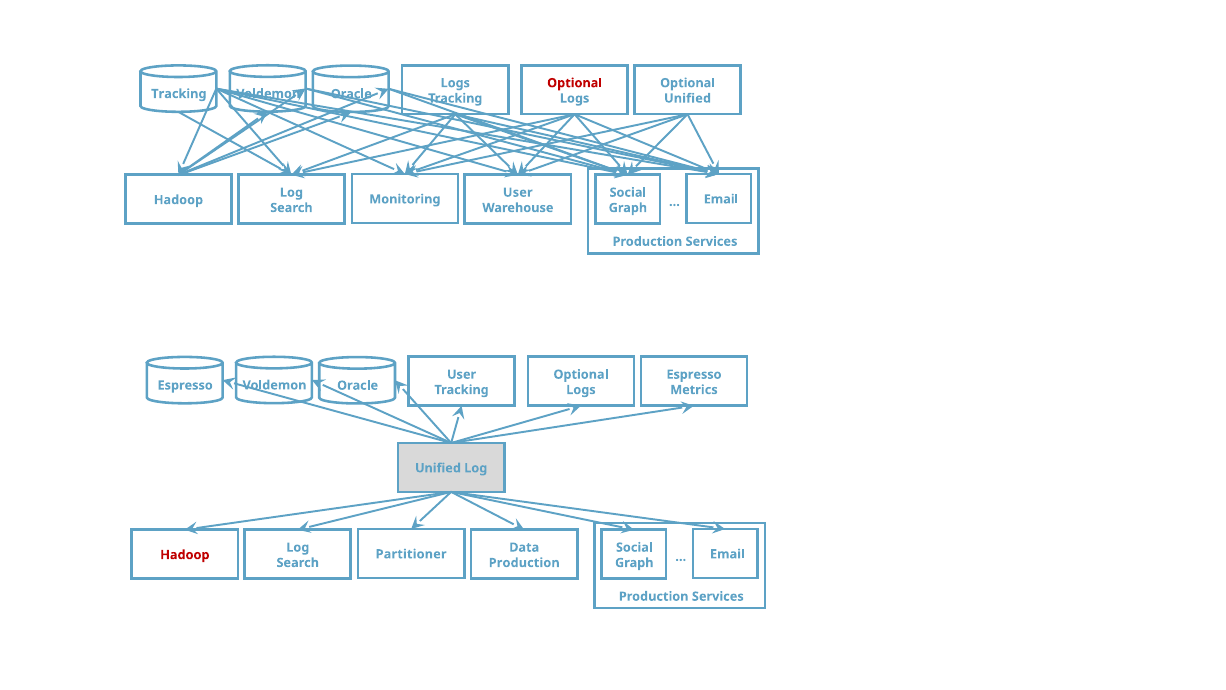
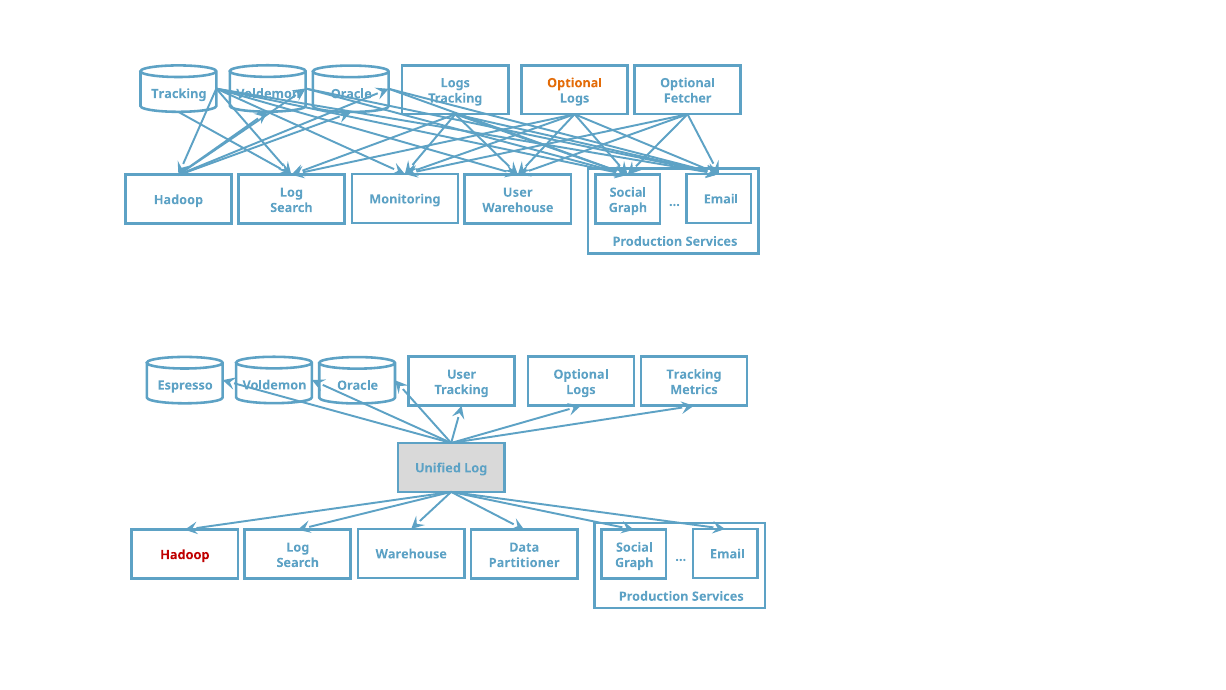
Optional colour: red -> orange (575, 83)
Unified: Unified -> Fetcher (688, 98)
Espresso: Espresso -> Tracking (694, 374)
Partitioner: Partitioner -> Warehouse (411, 554)
Production: Production -> Partitioner (524, 563)
